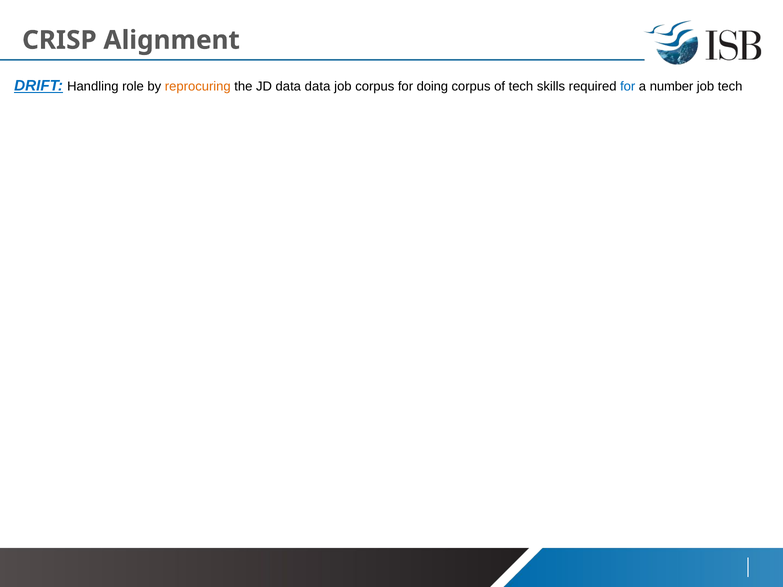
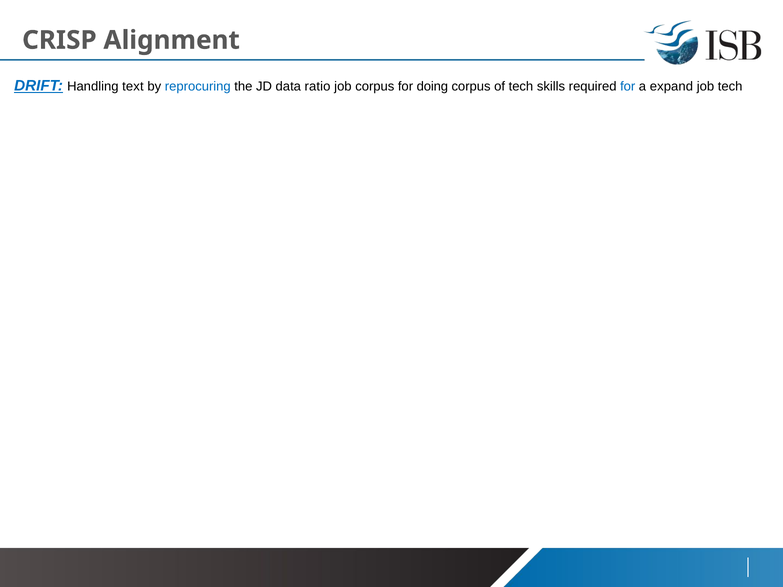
role: role -> text (133, 87)
reprocuring colour: orange -> blue (198, 87)
data data: data -> ratio (318, 87)
number: number -> expand (671, 87)
